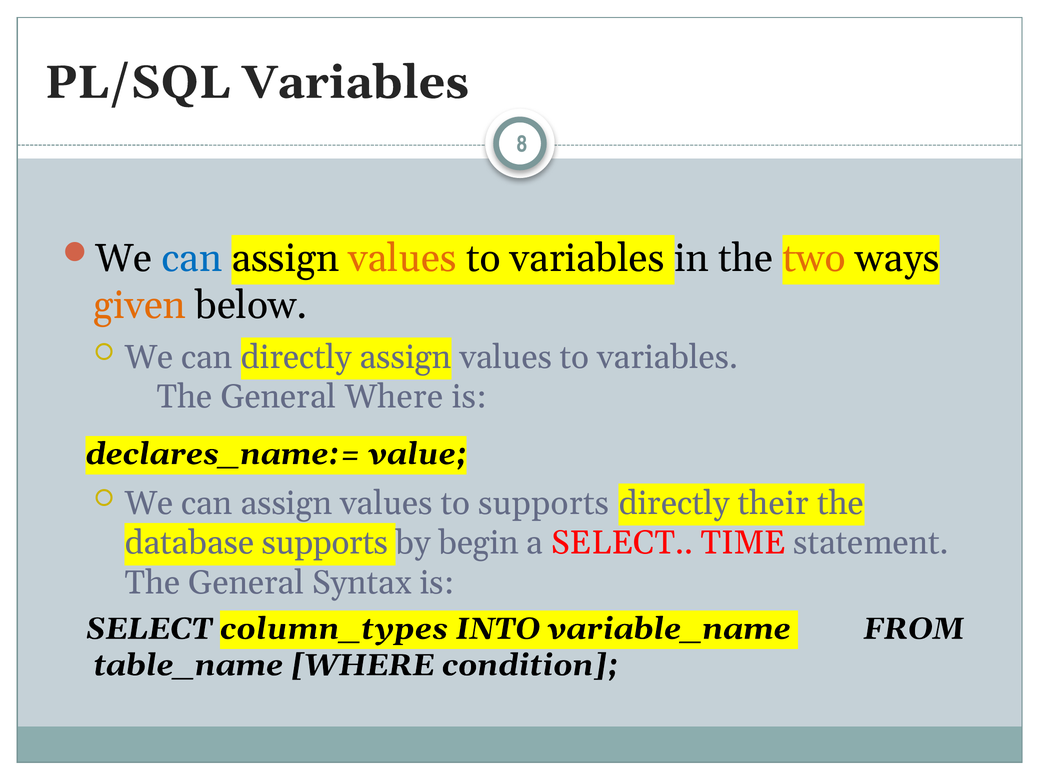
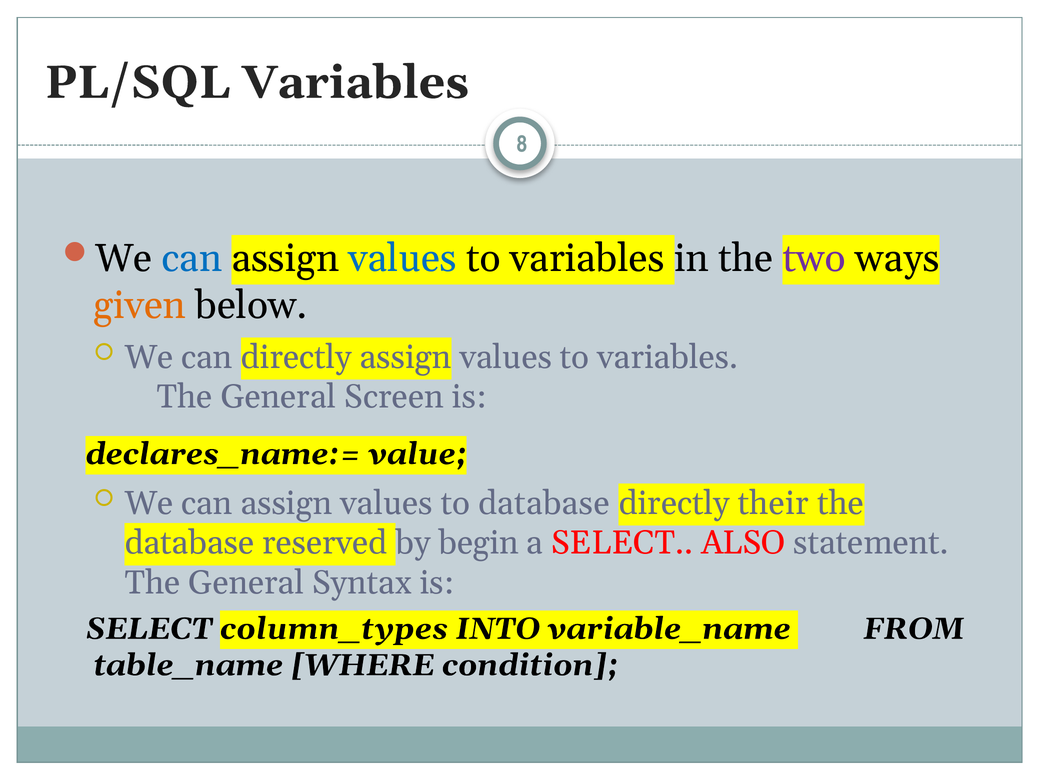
values colour: orange -> blue (403, 258)
two colour: orange -> purple (814, 258)
General Where: Where -> Screen (394, 397)
to supports: supports -> database (544, 503)
database supports: supports -> reserved (325, 543)
TIME: TIME -> ALSO (743, 543)
